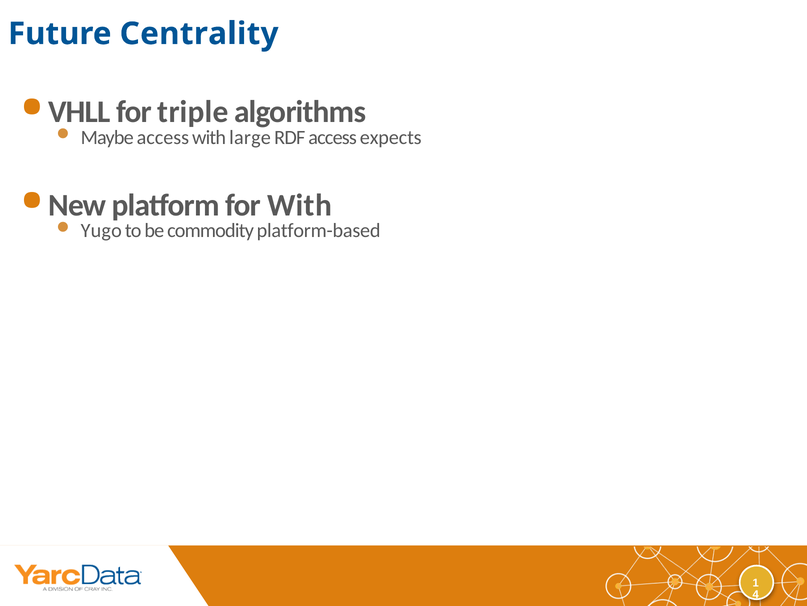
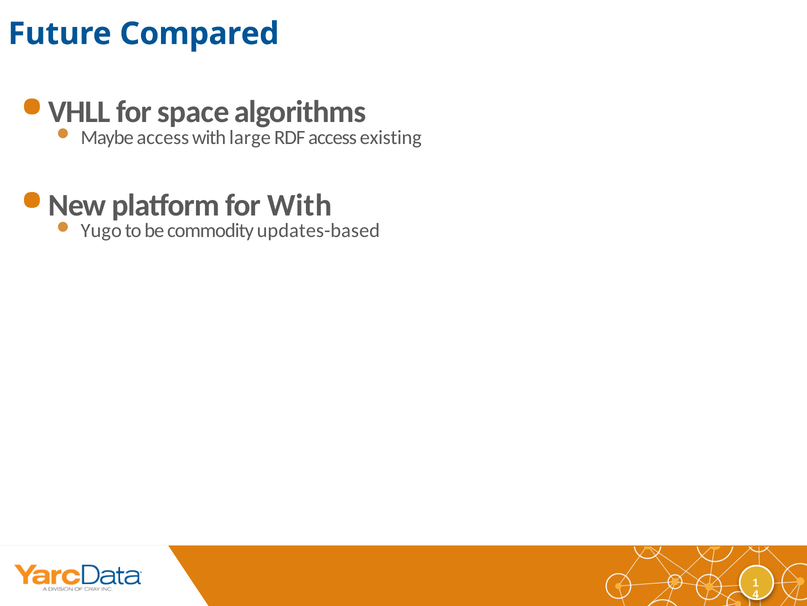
Centrality: Centrality -> Compared (199, 34)
triple: triple -> space (193, 112)
expects: expects -> existing (391, 137)
platform-based: platform-based -> updates-based (318, 230)
